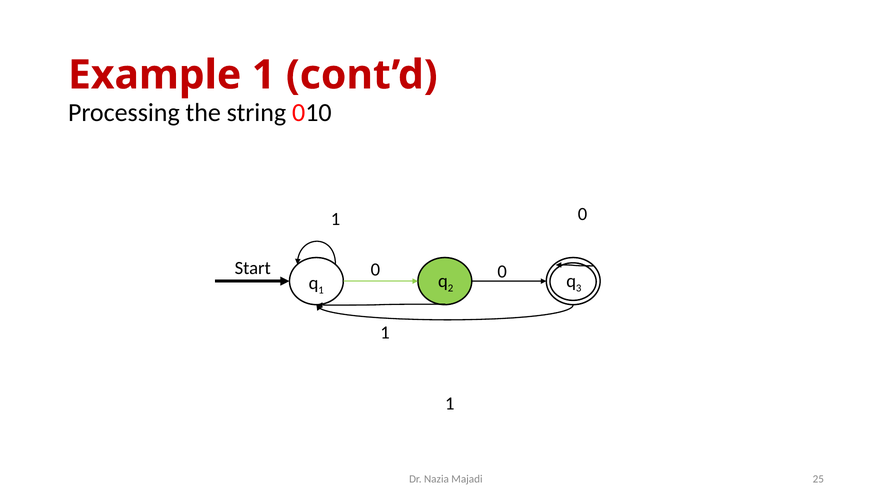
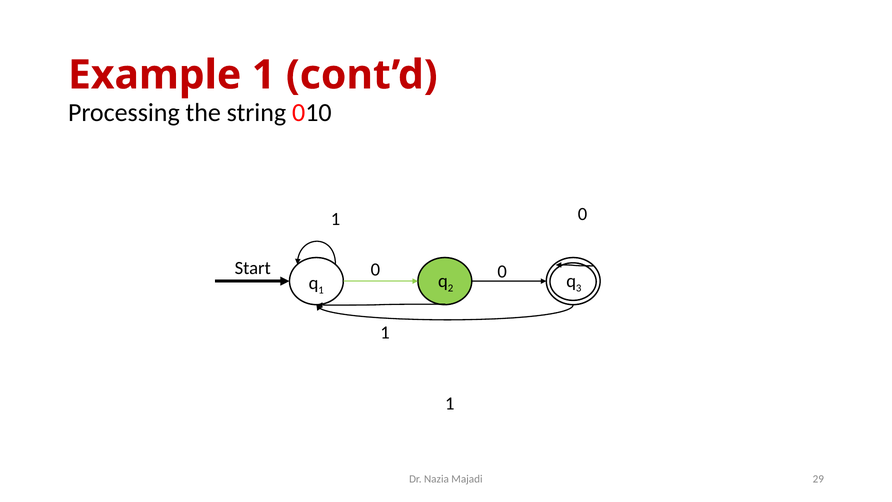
25: 25 -> 29 (818, 479)
